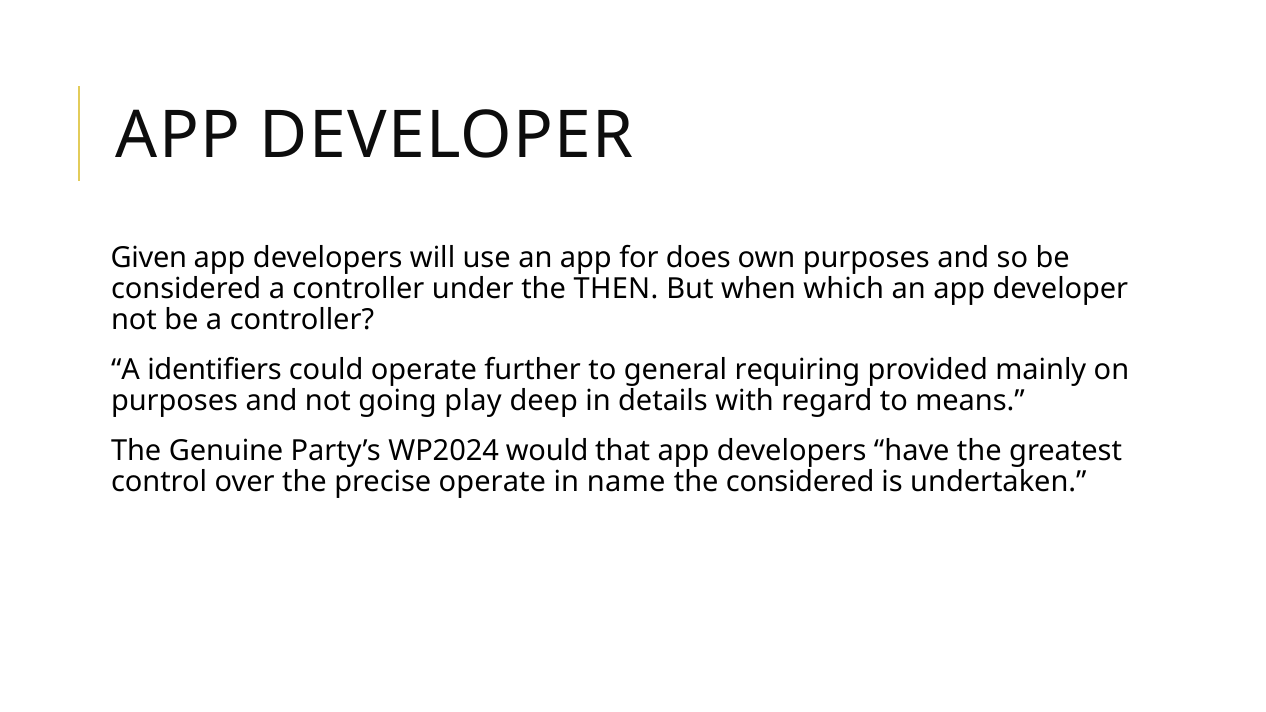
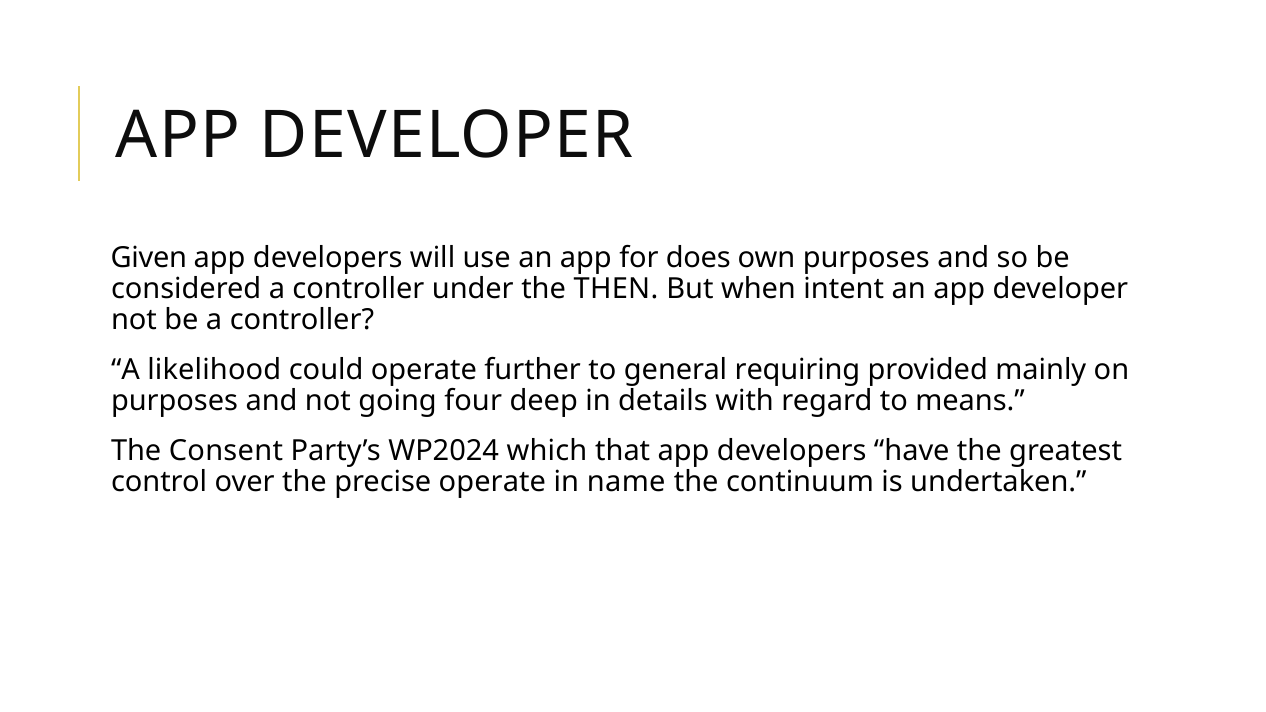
which: which -> intent (844, 289)
identifiers: identifiers -> likelihood (214, 370)
play: play -> four (473, 401)
Genuine: Genuine -> Consent (226, 451)
would: would -> which (547, 451)
the considered: considered -> continuum (800, 482)
